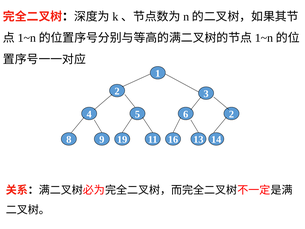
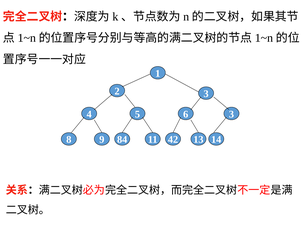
6 2: 2 -> 3 (231, 114)
19: 19 -> 84 (122, 139)
16: 16 -> 42 (173, 139)
